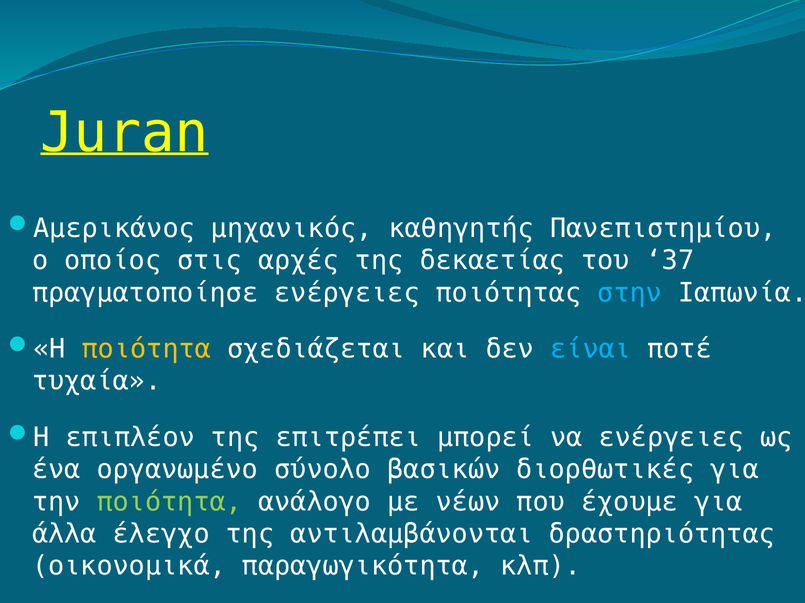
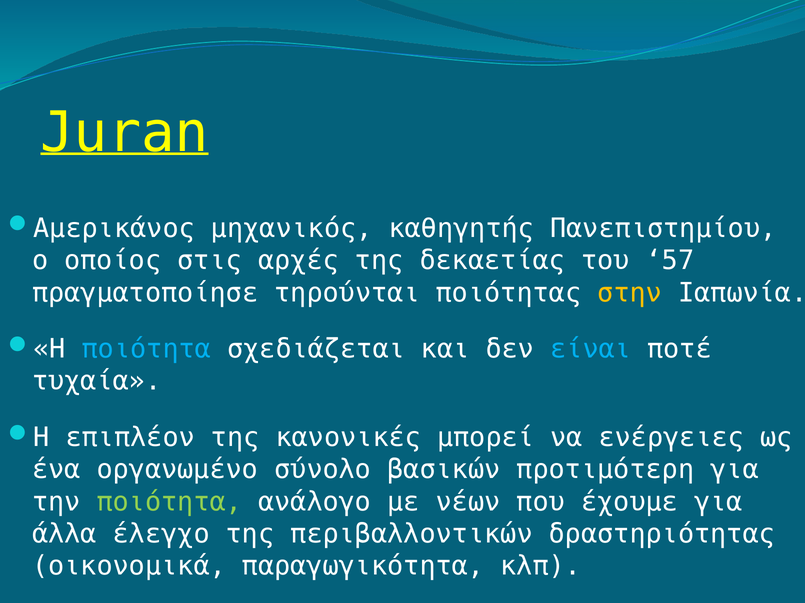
37: 37 -> 57 (670, 261)
πραγματοποίησε ενέργειες: ενέργειες -> τηρούνται (347, 293)
στην colour: light blue -> yellow (630, 293)
ποιότητα colour: yellow -> light blue (146, 349)
επιτρέπει: επιτρέπει -> κανονικές (348, 438)
διορθωτικές: διορθωτικές -> προτιμότερη (605, 470)
αντιλαμβάνονται: αντιλαμβάνονται -> περιβαλλοντικών (412, 535)
